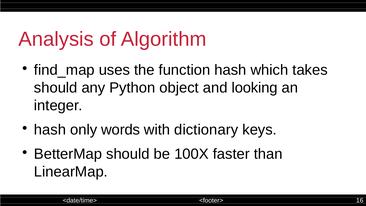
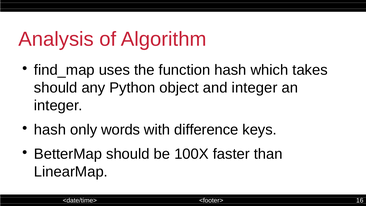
and looking: looking -> integer (255, 88)
dictionary: dictionary -> difference (206, 130)
